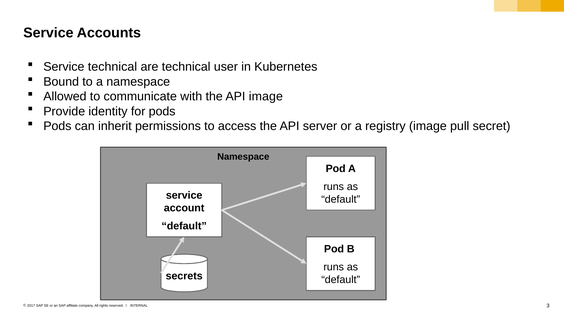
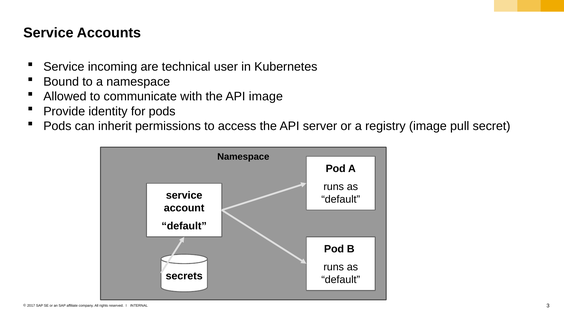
Service technical: technical -> incoming (113, 67)
